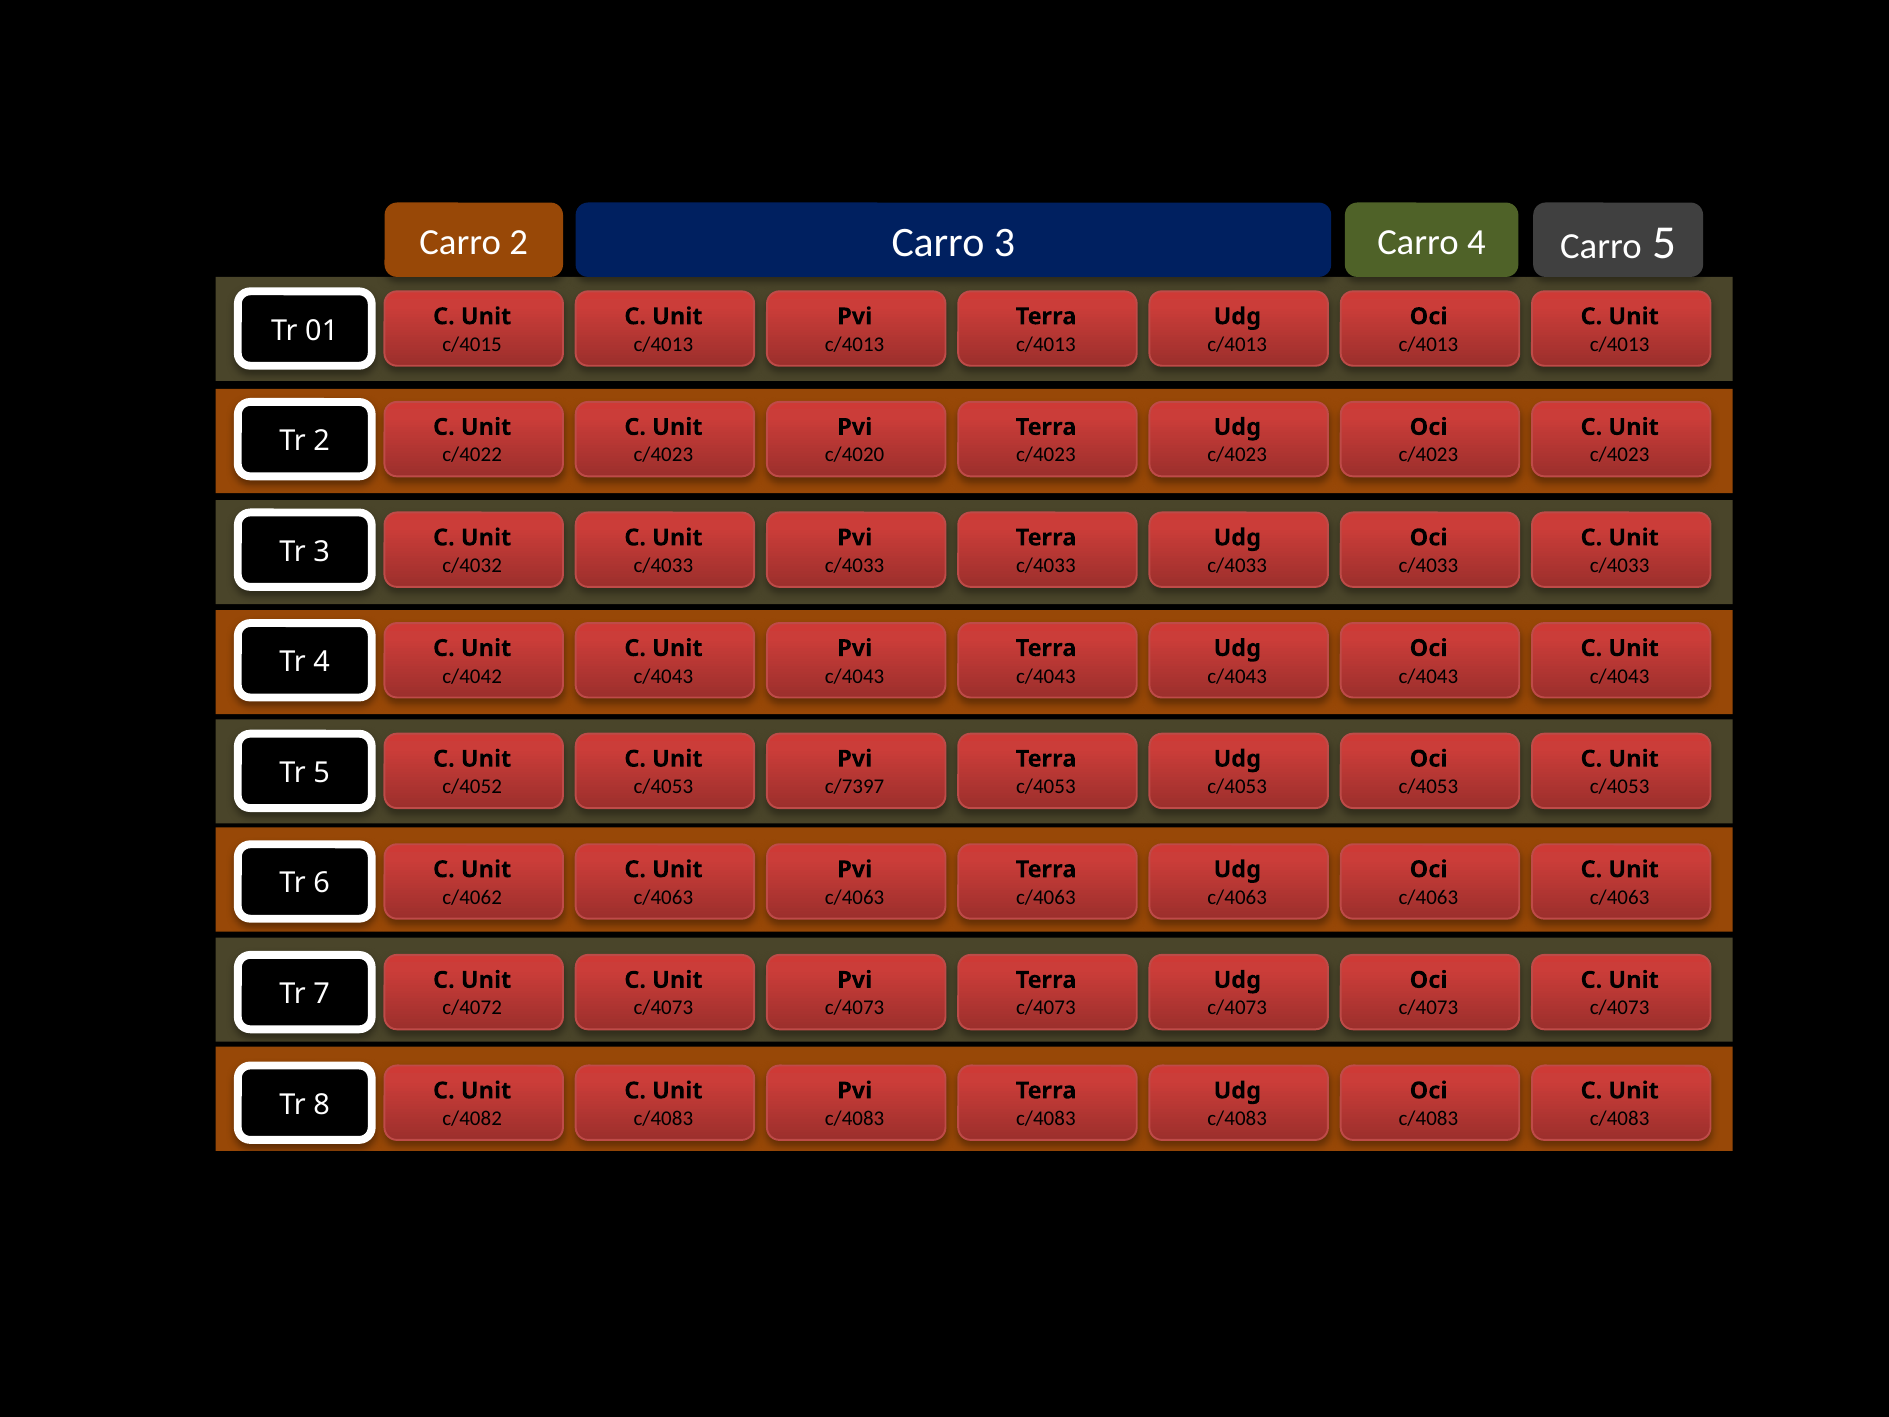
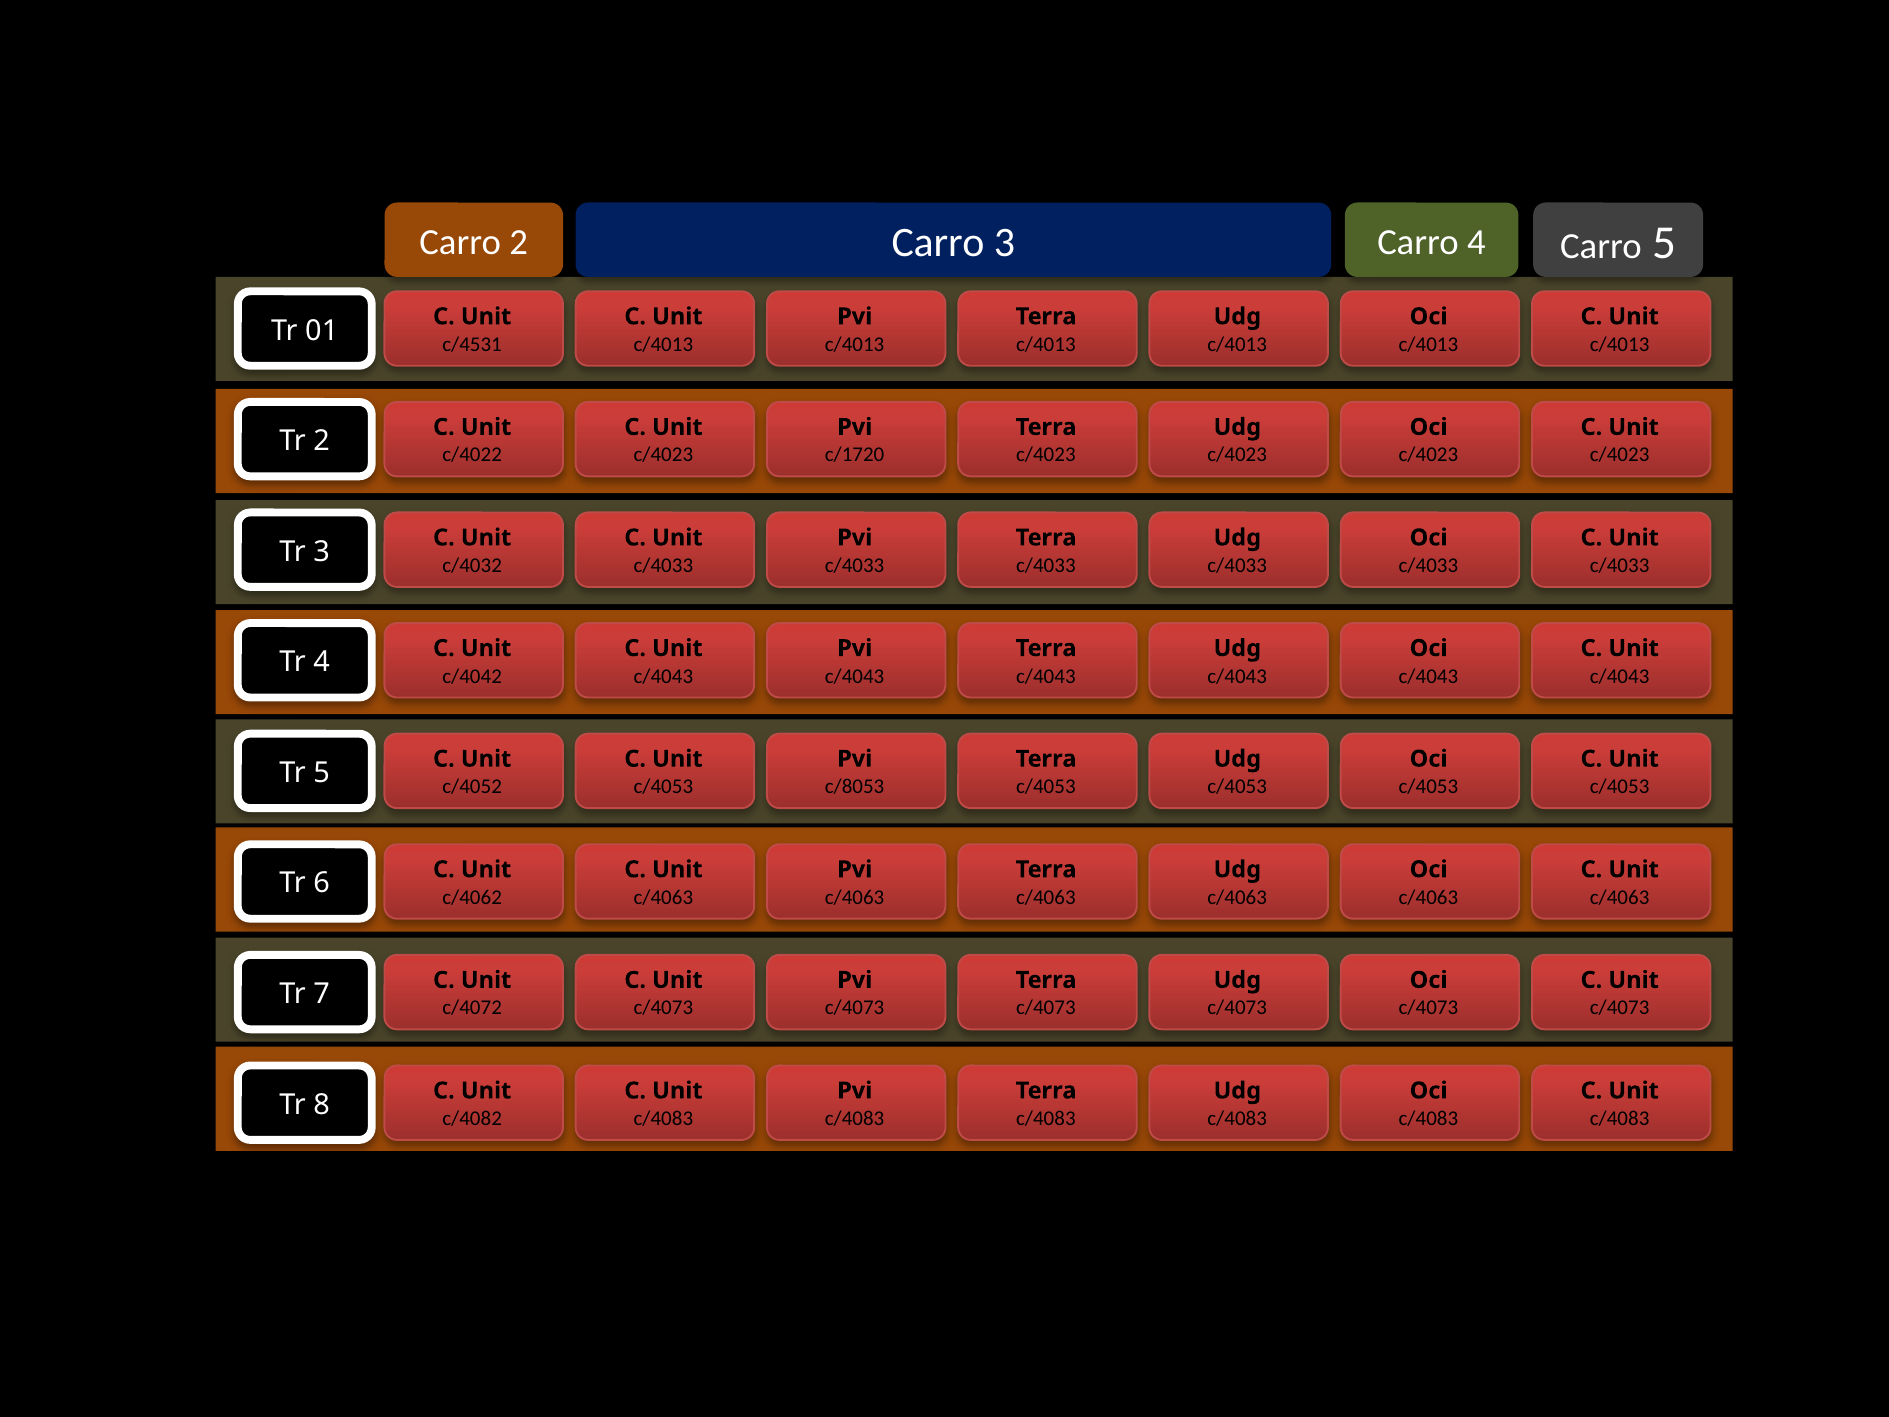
c/4015: c/4015 -> c/4531 (472, 344)
c/4020: c/4020 -> c/1720 (855, 455)
c/7397: c/7397 -> c/8053 (855, 787)
